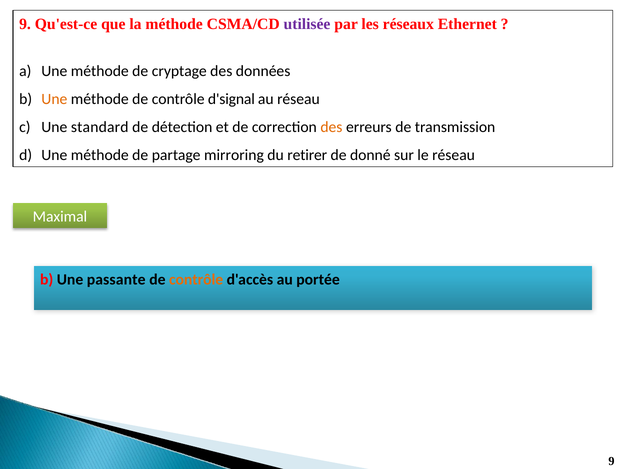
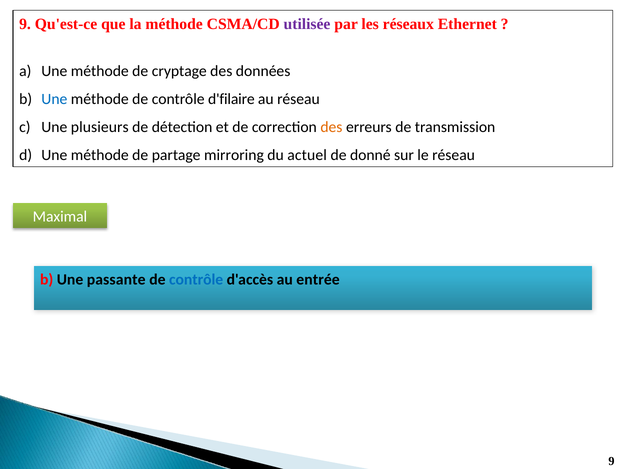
Une colour: orange -> blue (54, 99)
d'signal: d'signal -> d'filaire (231, 99)
standard: standard -> plusieurs (100, 127)
retirer: retirer -> actuel (307, 155)
contrôle colour: orange -> blue (196, 280)
portée: portée -> entrée (318, 280)
